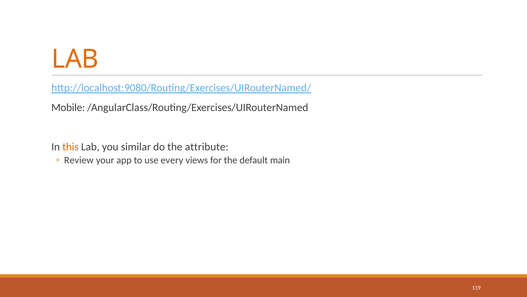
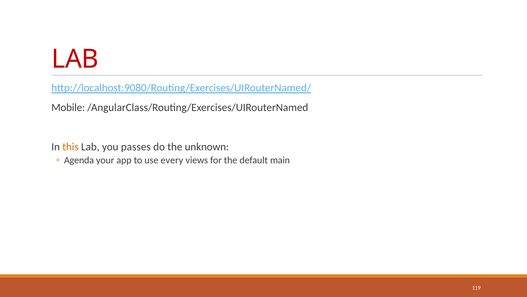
LAB colour: orange -> red (75, 59)
similar: similar -> passes (136, 147)
attribute: attribute -> unknown (207, 147)
Review: Review -> Agenda (79, 160)
